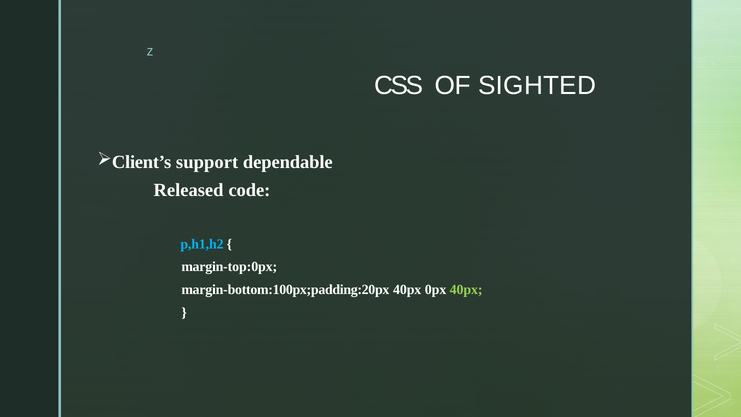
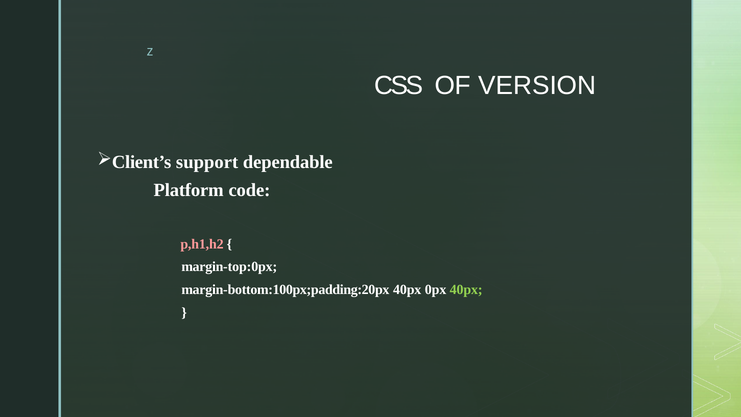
SIGHTED: SIGHTED -> VERSION (537, 85)
Released: Released -> Platform (189, 190)
p,h1,h2 colour: light blue -> pink (202, 244)
